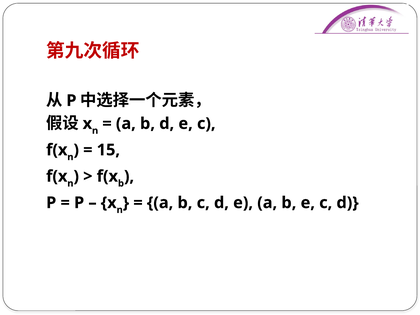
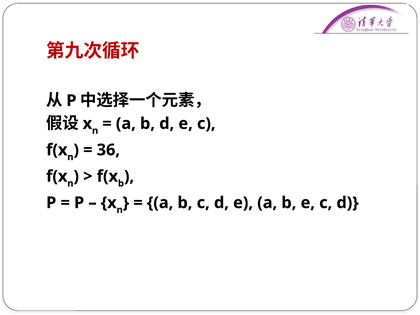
15: 15 -> 36 (108, 150)
